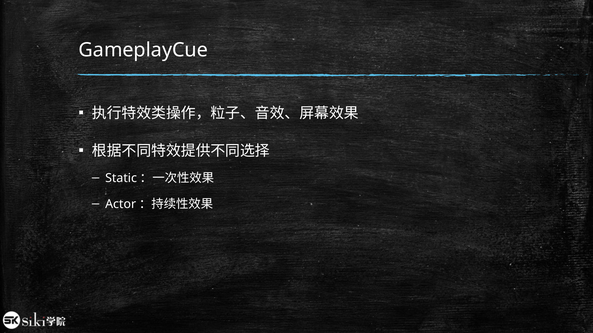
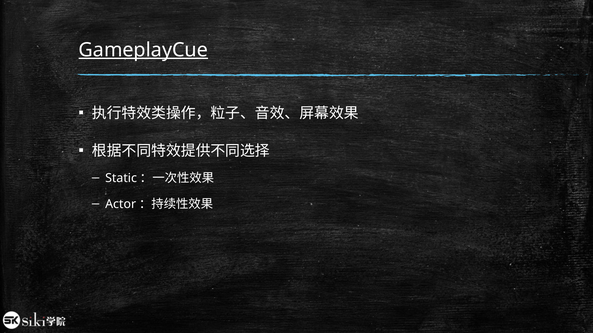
GameplayCue underline: none -> present (143, 50)
